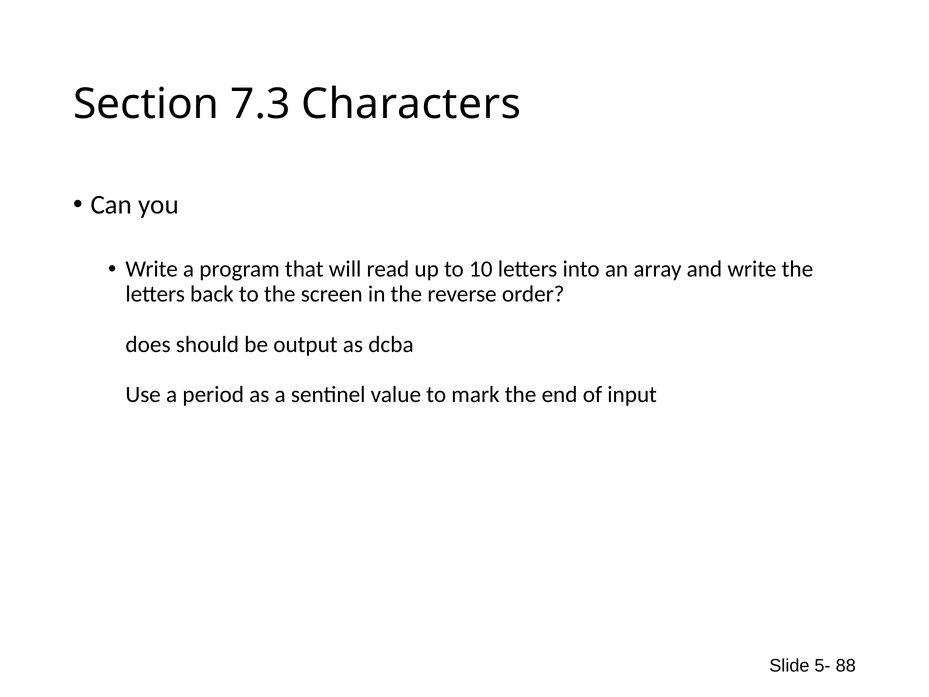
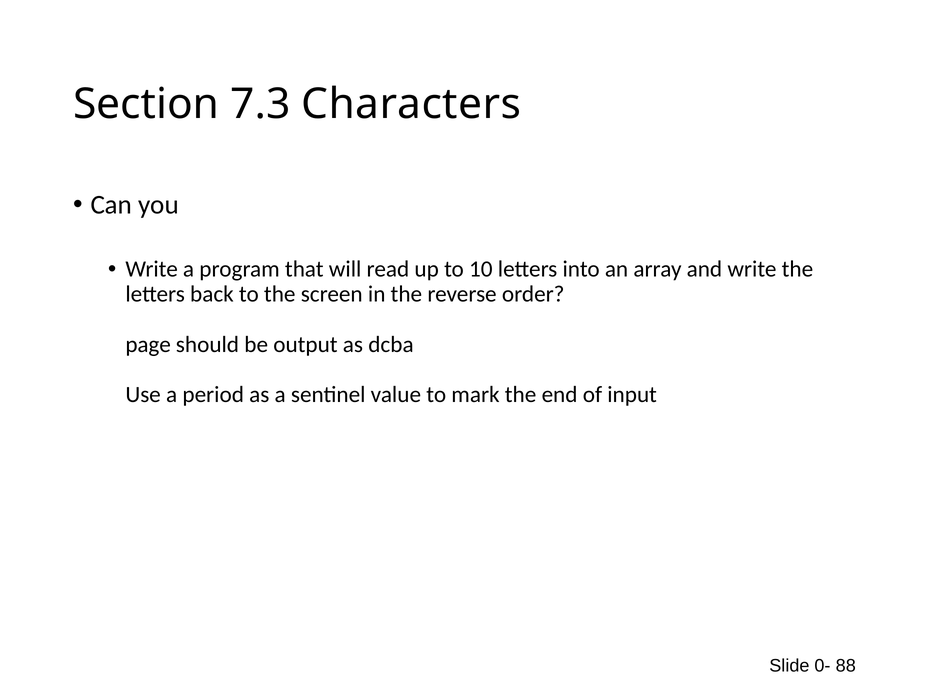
does: does -> page (148, 344)
5-: 5- -> 0- (822, 666)
